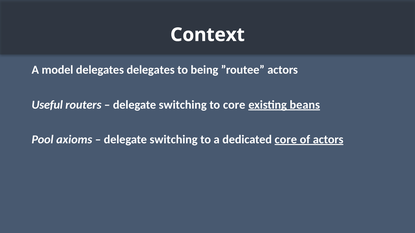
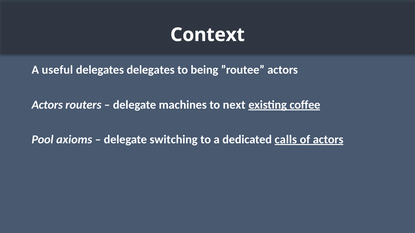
model: model -> useful (57, 70)
Useful: Useful -> Actors (47, 105)
switching: switching -> machines (183, 105)
to core: core -> next (234, 105)
beans: beans -> coffee (305, 105)
dedicated core: core -> calls (286, 140)
